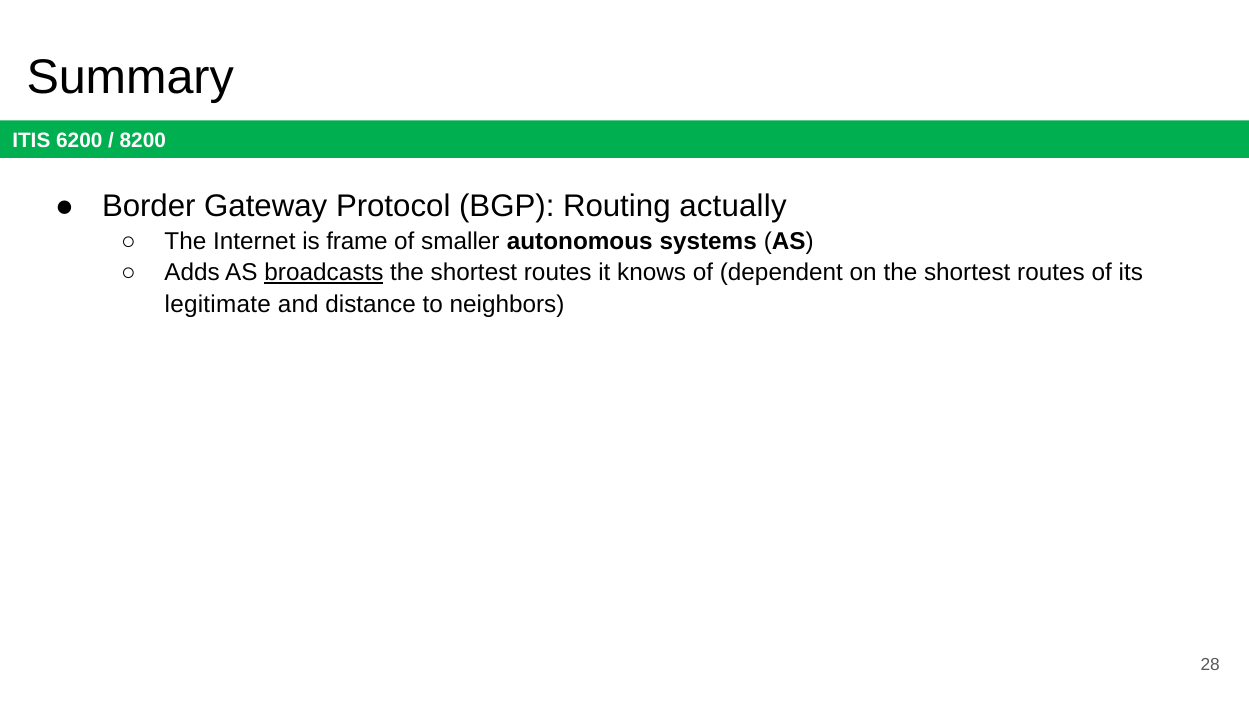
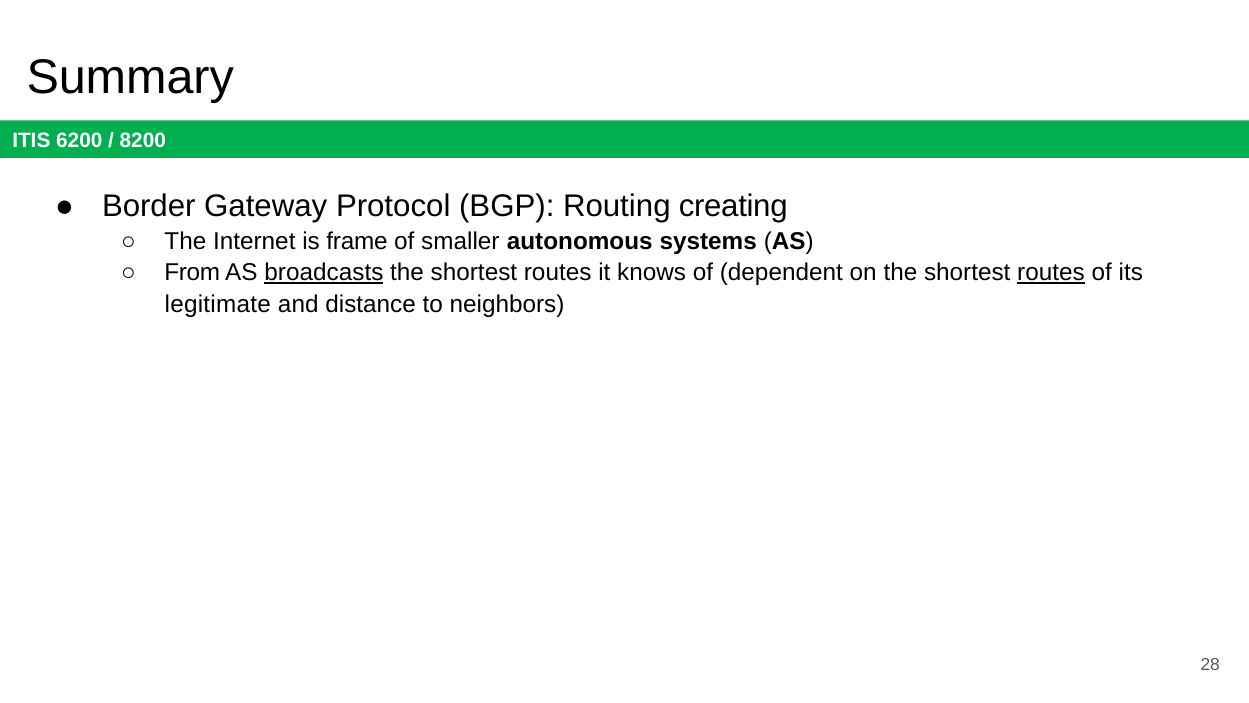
actually: actually -> creating (733, 206)
Adds: Adds -> From (192, 272)
routes underline: none -> present (1051, 272)
